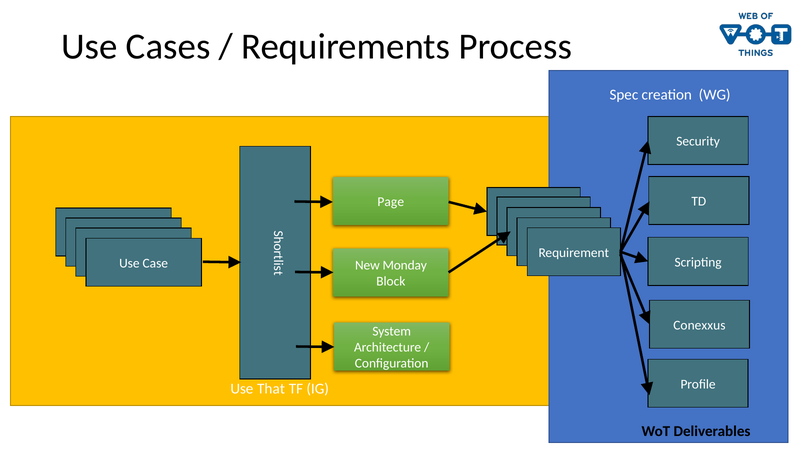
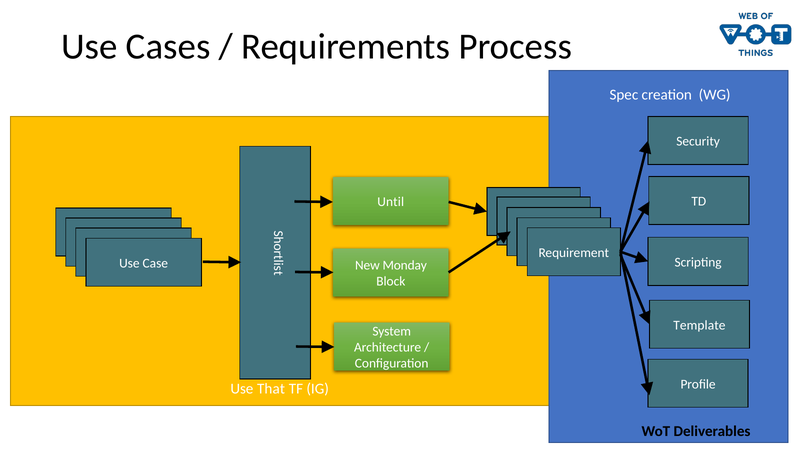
Page: Page -> Until (391, 202)
Conexxus: Conexxus -> Template (699, 325)
